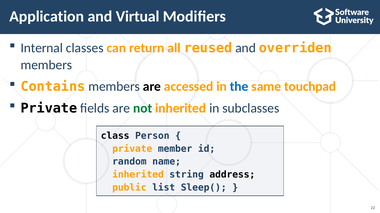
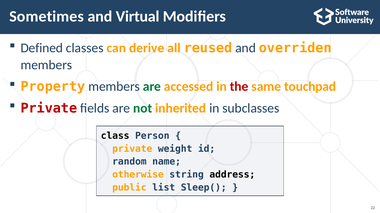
Application: Application -> Sometimes (47, 16)
Internal: Internal -> Defined (42, 48)
return: return -> derive (147, 48)
Contains: Contains -> Property (53, 87)
are colour: black -> green (152, 87)
the colour: blue -> red (239, 87)
Private colour: black -> red (49, 109)
member: member -> weight (175, 149)
inherited: inherited -> otherwise (138, 175)
